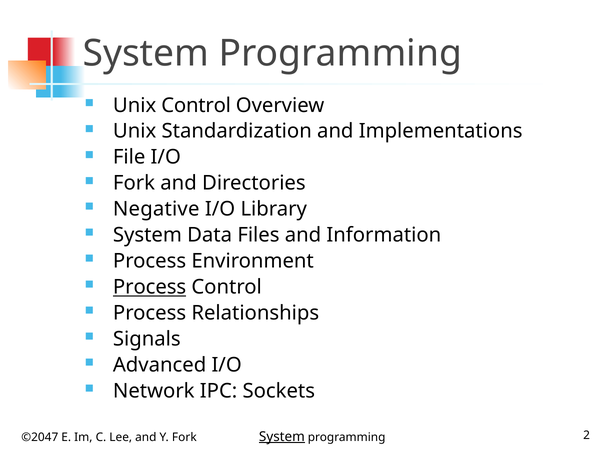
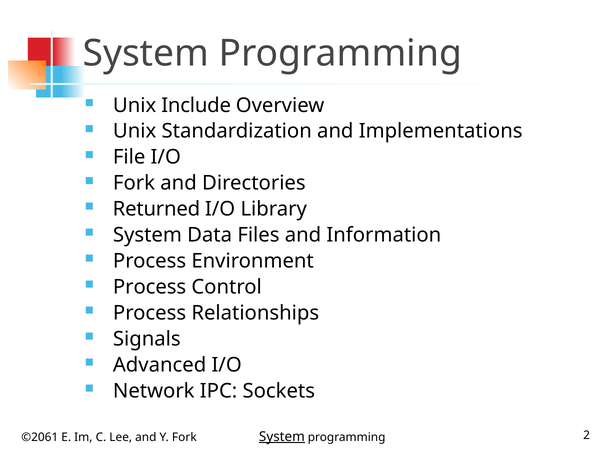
Unix Control: Control -> Include (196, 105)
Negative: Negative -> Returned (156, 209)
Process underline: present -> none (150, 287)
©2047: ©2047 -> ©2061 (40, 437)
